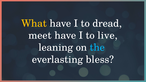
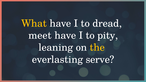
live: live -> pity (108, 35)
the colour: light blue -> yellow (97, 48)
bless: bless -> serve (100, 60)
